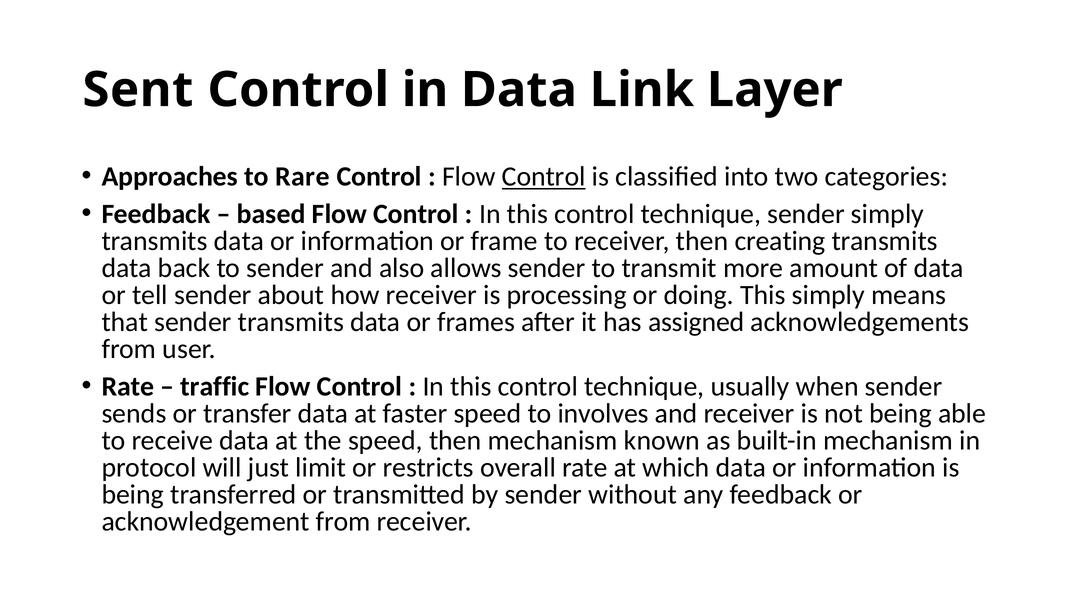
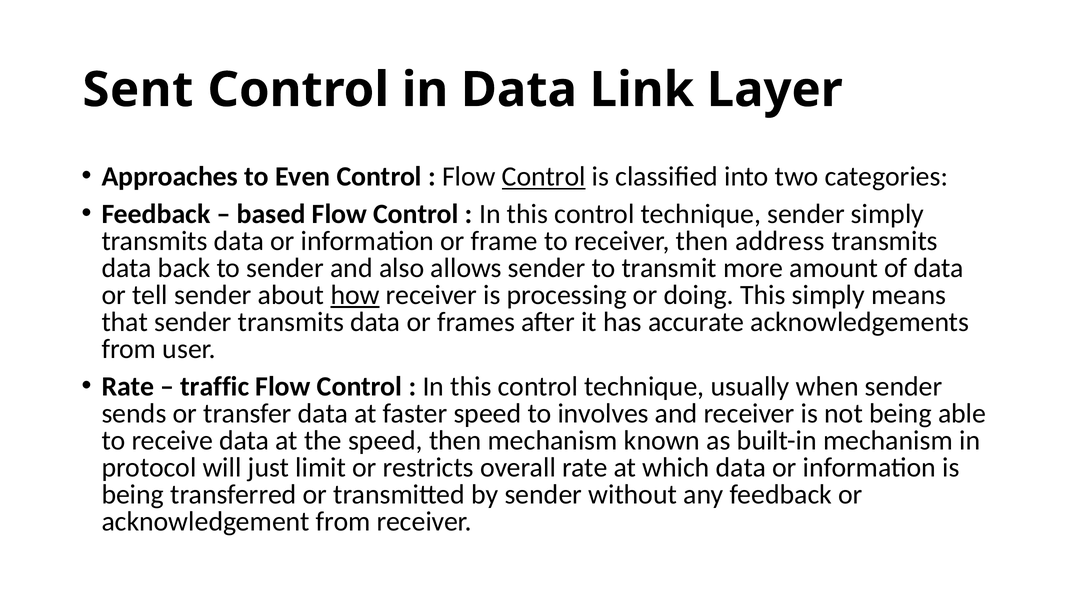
Rare: Rare -> Even (303, 177)
creating: creating -> address (780, 241)
how underline: none -> present (355, 295)
assigned: assigned -> accurate (696, 322)
